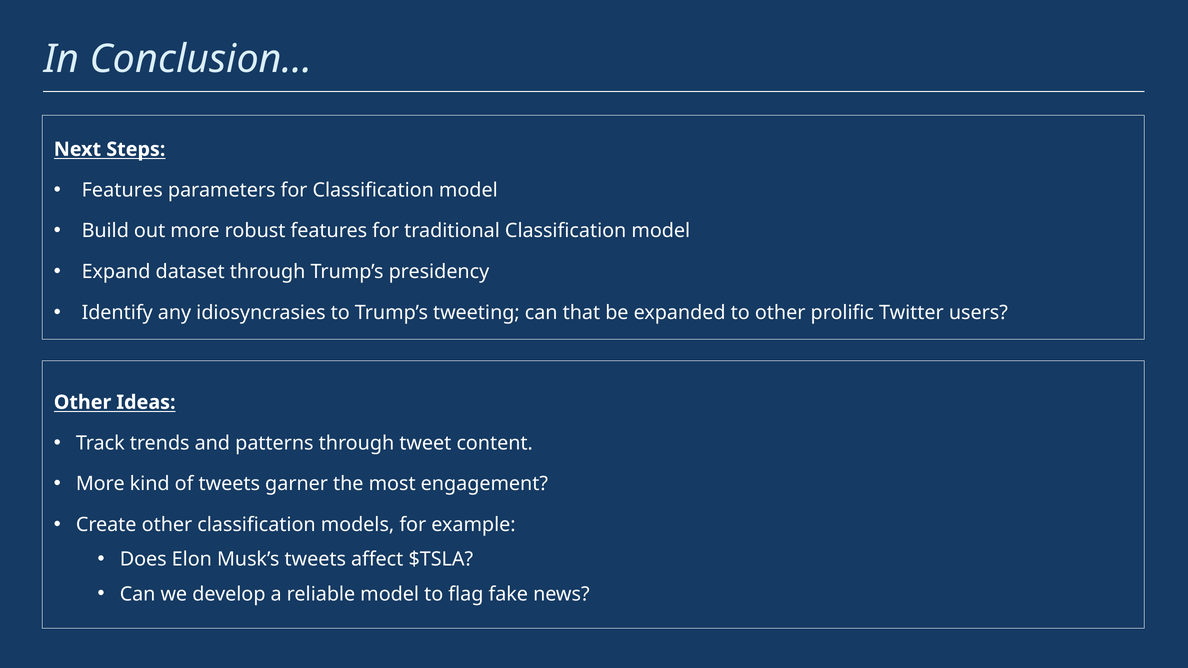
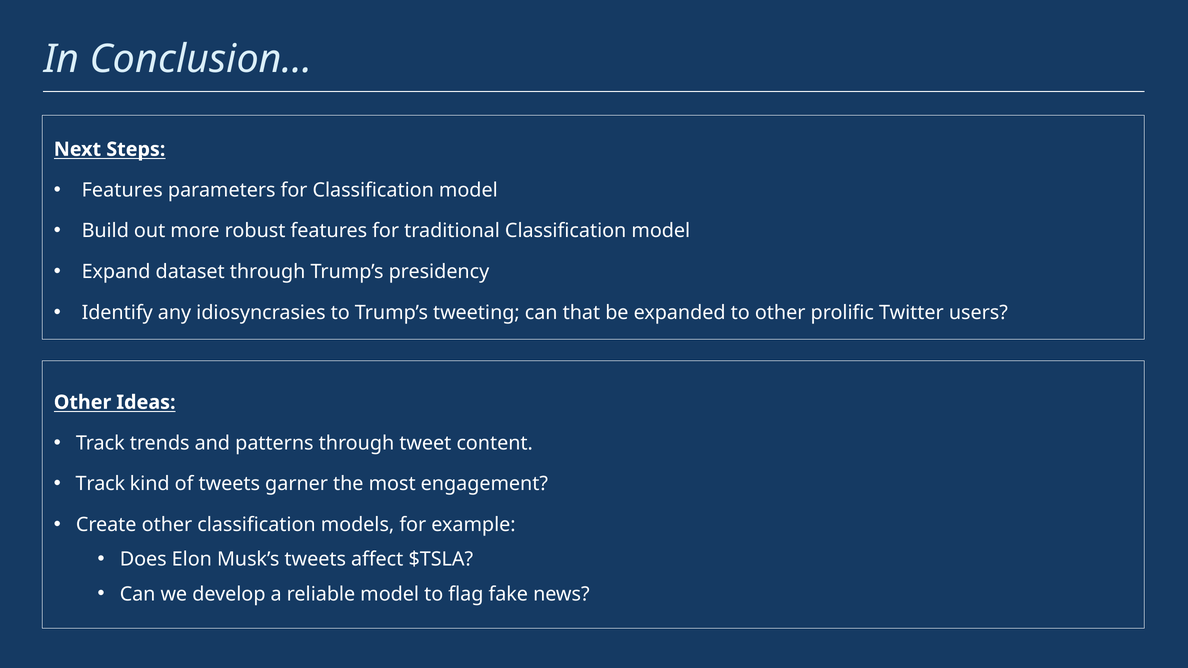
More: More -> Track (100, 484)
